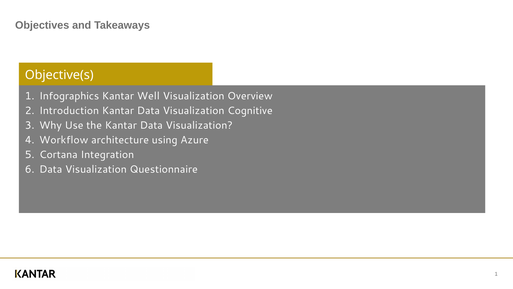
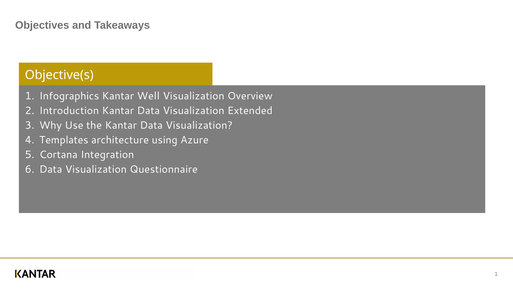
Cognitive: Cognitive -> Extended (250, 111)
Workflow: Workflow -> Templates (64, 140)
